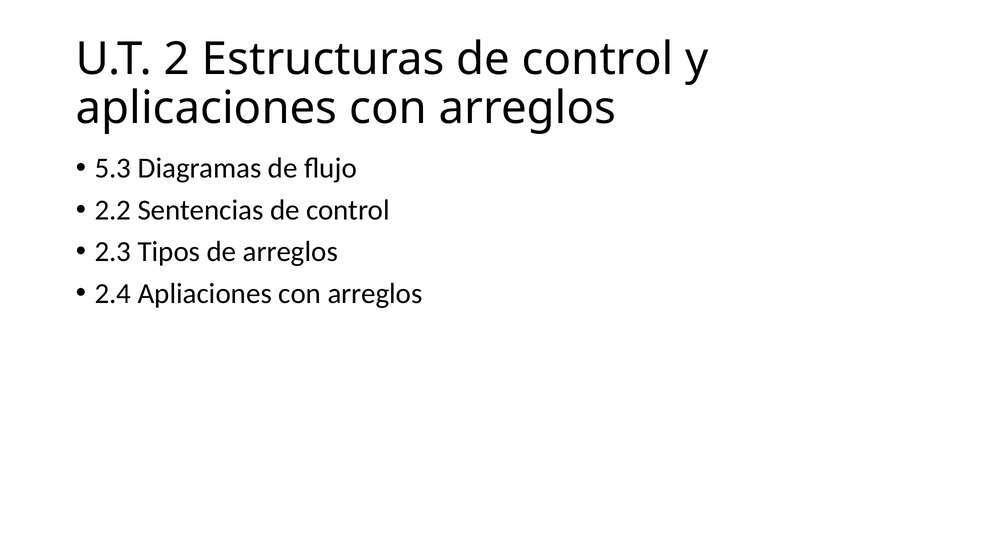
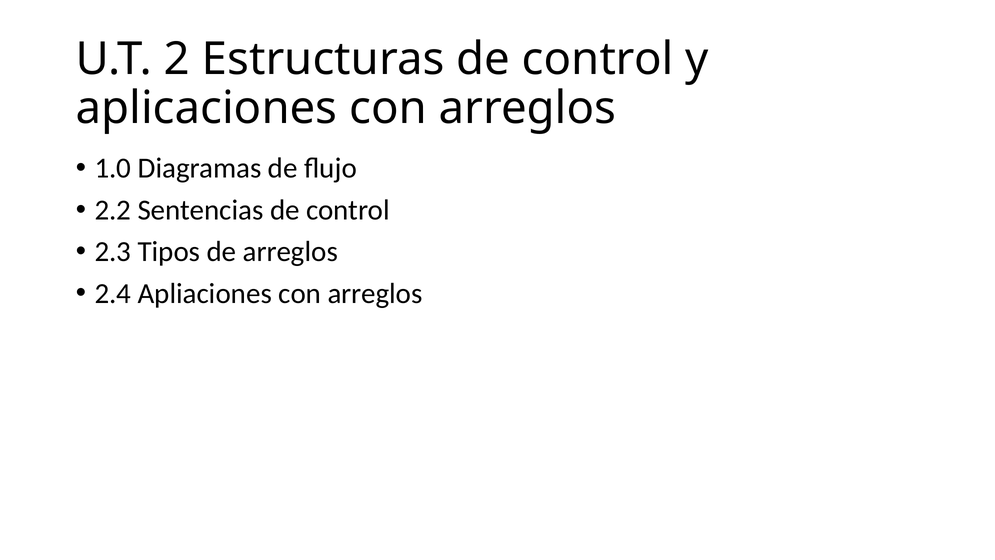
5.3: 5.3 -> 1.0 (113, 168)
